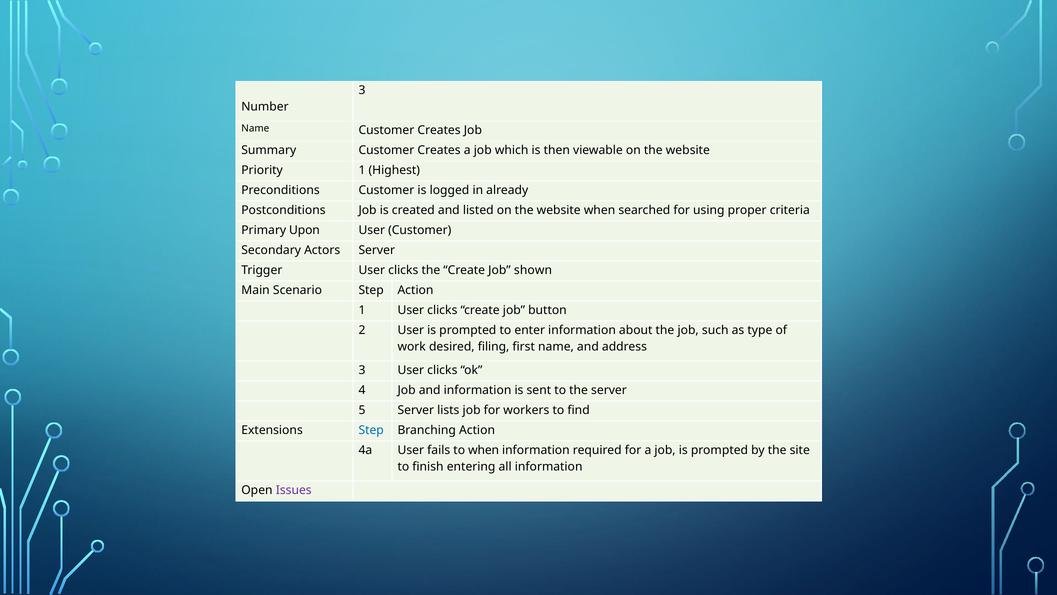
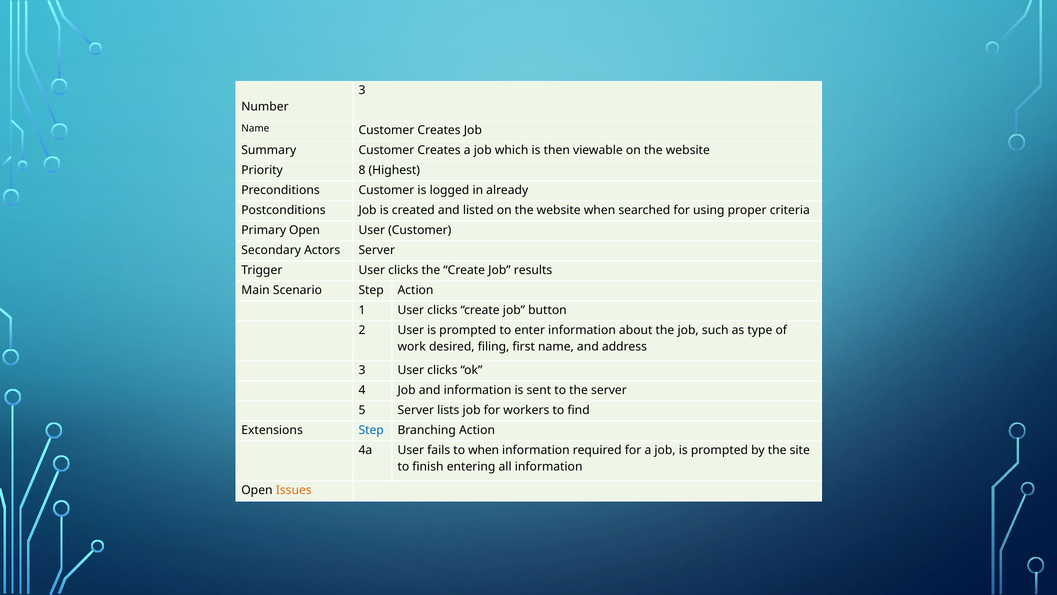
Priority 1: 1 -> 8 (362, 170)
Primary Upon: Upon -> Open (304, 230)
shown: shown -> results (533, 270)
Issues colour: purple -> orange (294, 490)
